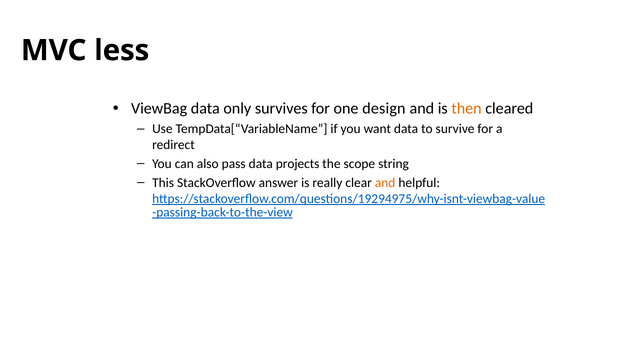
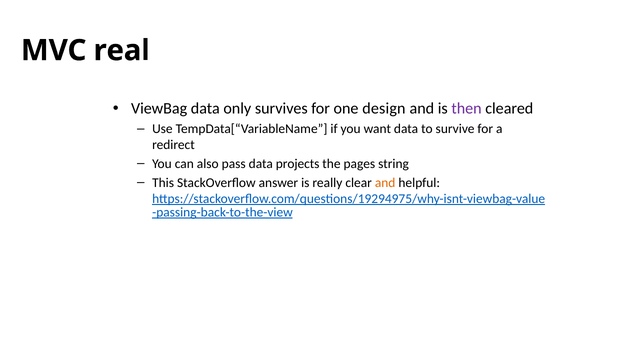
less: less -> real (122, 50)
then colour: orange -> purple (467, 109)
scope: scope -> pages (359, 164)
